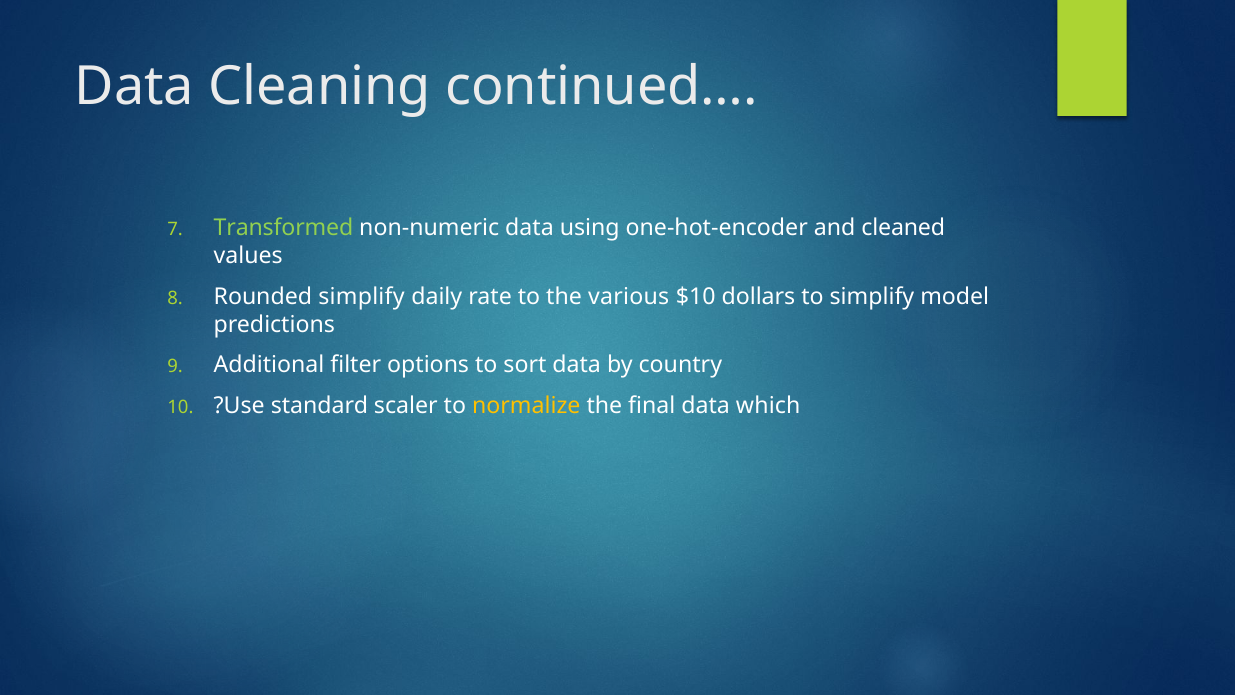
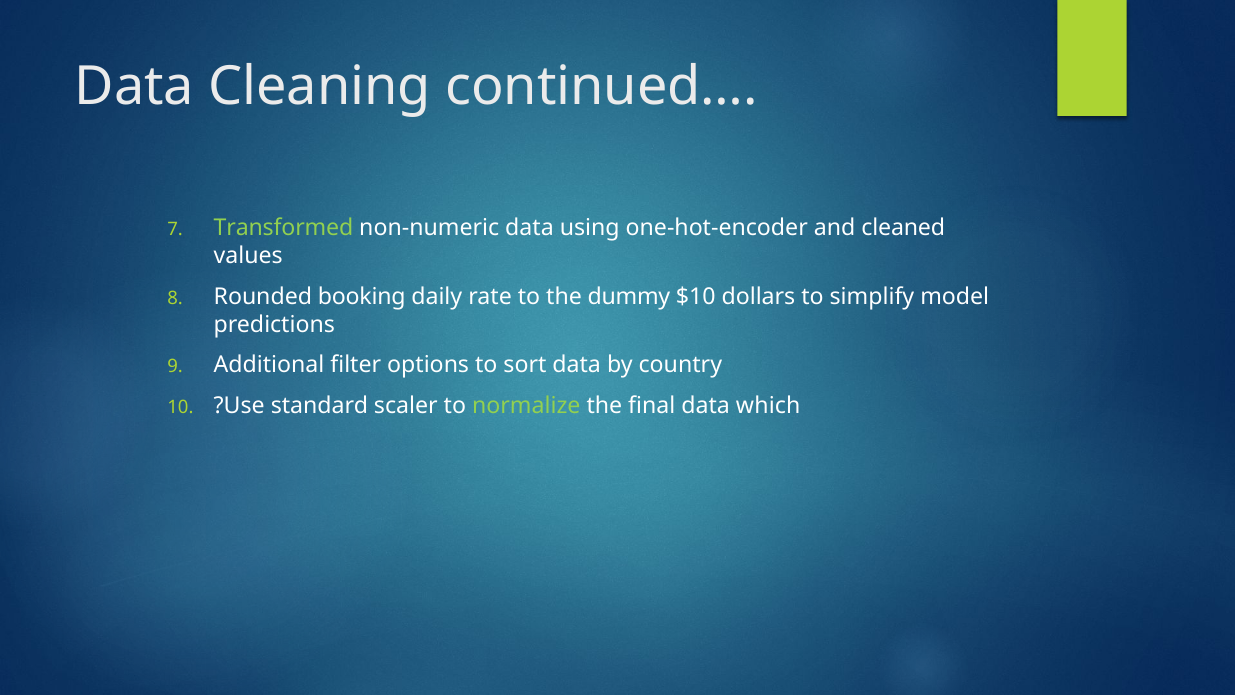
Rounded simplify: simplify -> booking (362, 297)
various: various -> dummy (629, 297)
normalize colour: yellow -> light green (526, 406)
